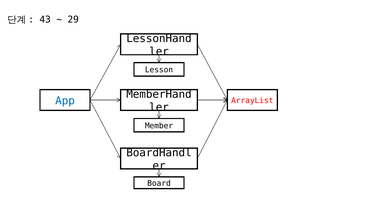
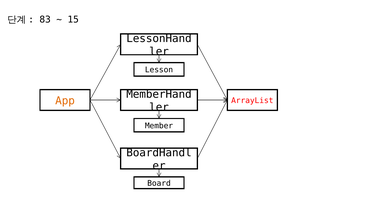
43: 43 -> 83 (45, 20)
29: 29 -> 15 (73, 20)
App colour: blue -> orange (65, 101)
